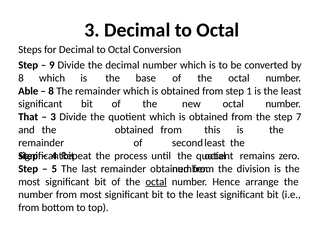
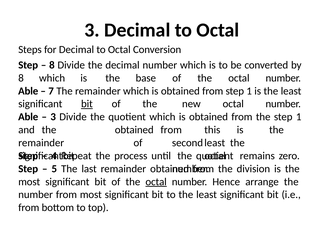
9: 9 -> 8 (52, 65)
8: 8 -> 7 (51, 91)
bit underline: none -> present (87, 104)
That: That -> Able (28, 117)
the step 7: 7 -> 1 (299, 117)
